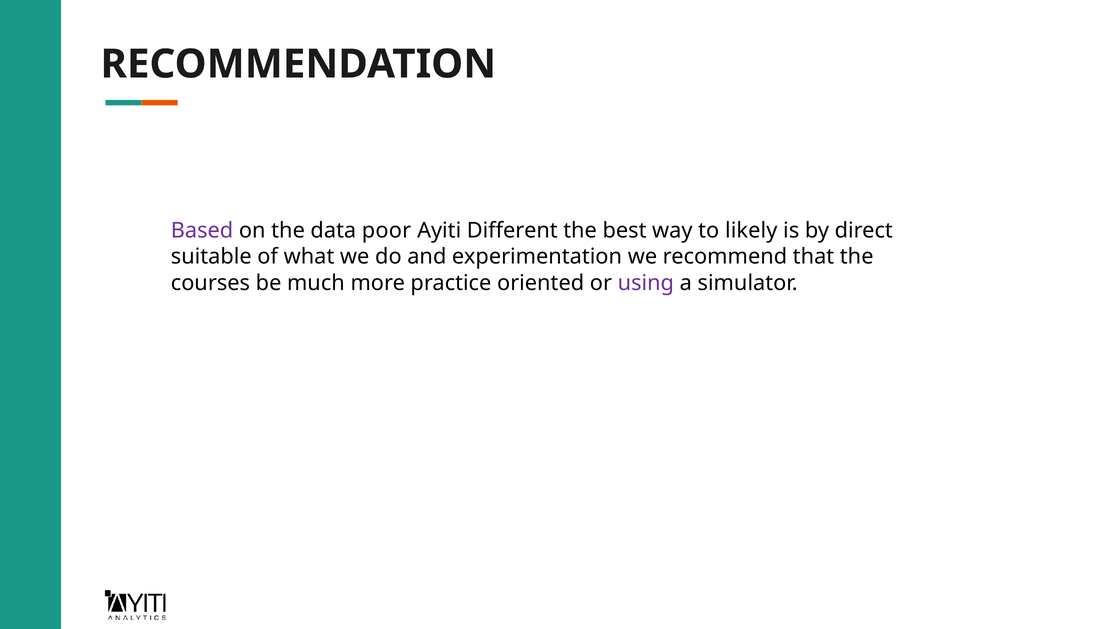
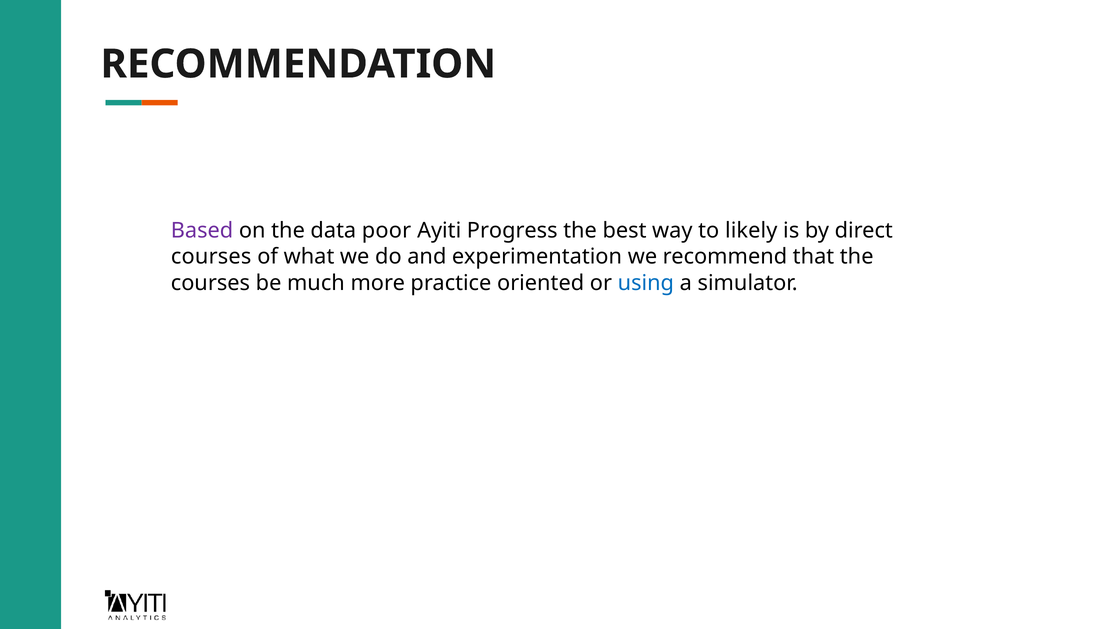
Different: Different -> Progress (512, 231)
suitable: suitable -> courses (211, 257)
using colour: purple -> blue (646, 283)
